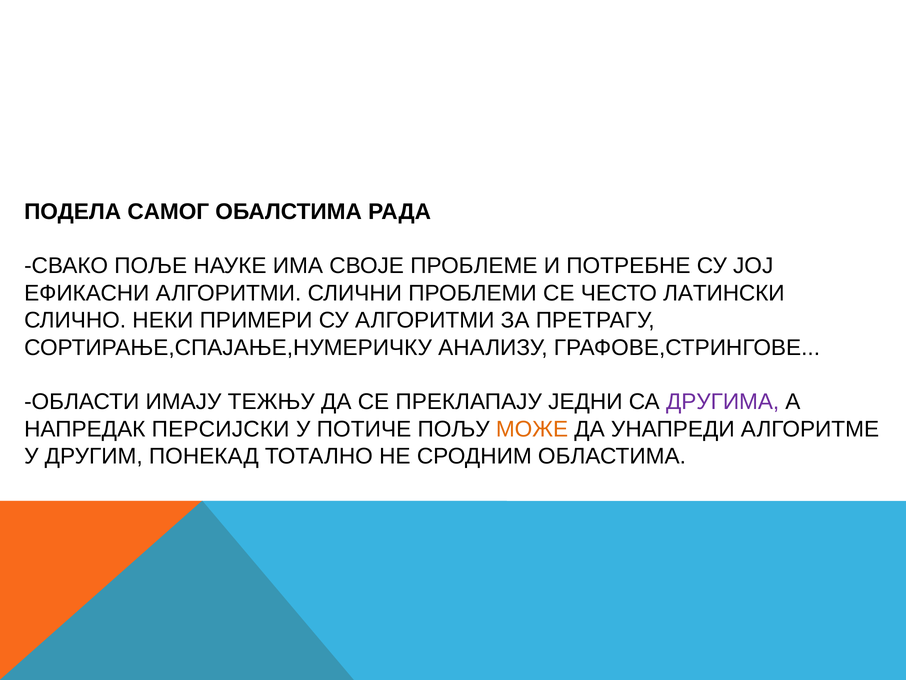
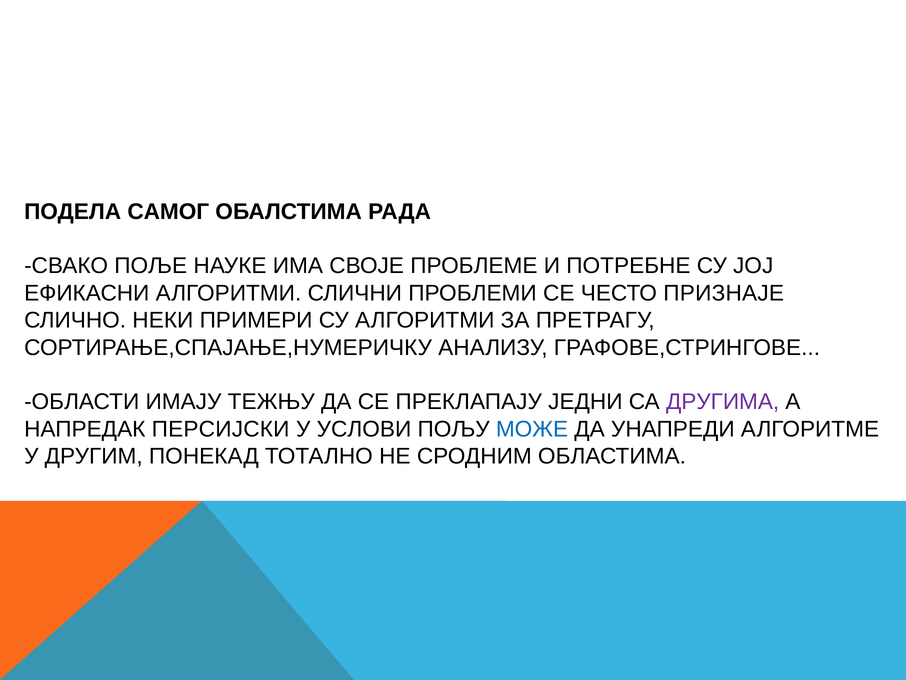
ЛАТИНСКИ: ЛАТИНСКИ -> ПРИЗНАЈЕ (724, 293)
ПОТИЧЕ: ПОТИЧЕ -> УСЛОВИ (364, 429)
МОЖЕ colour: orange -> blue (532, 429)
